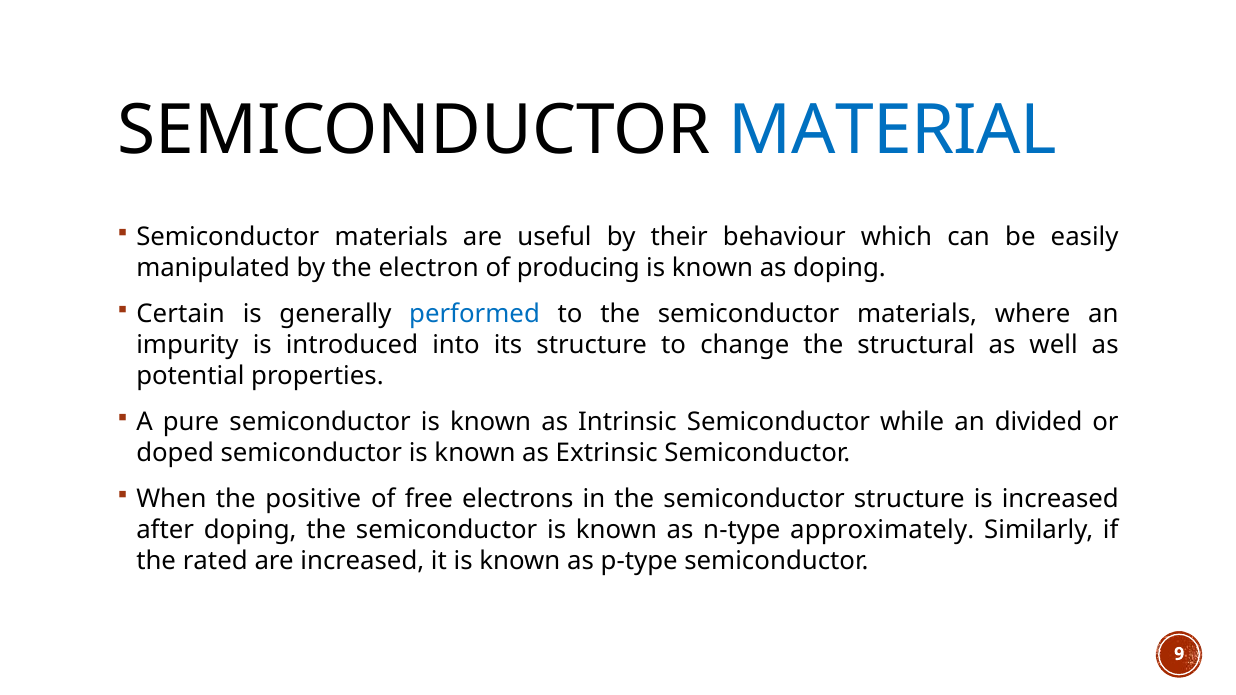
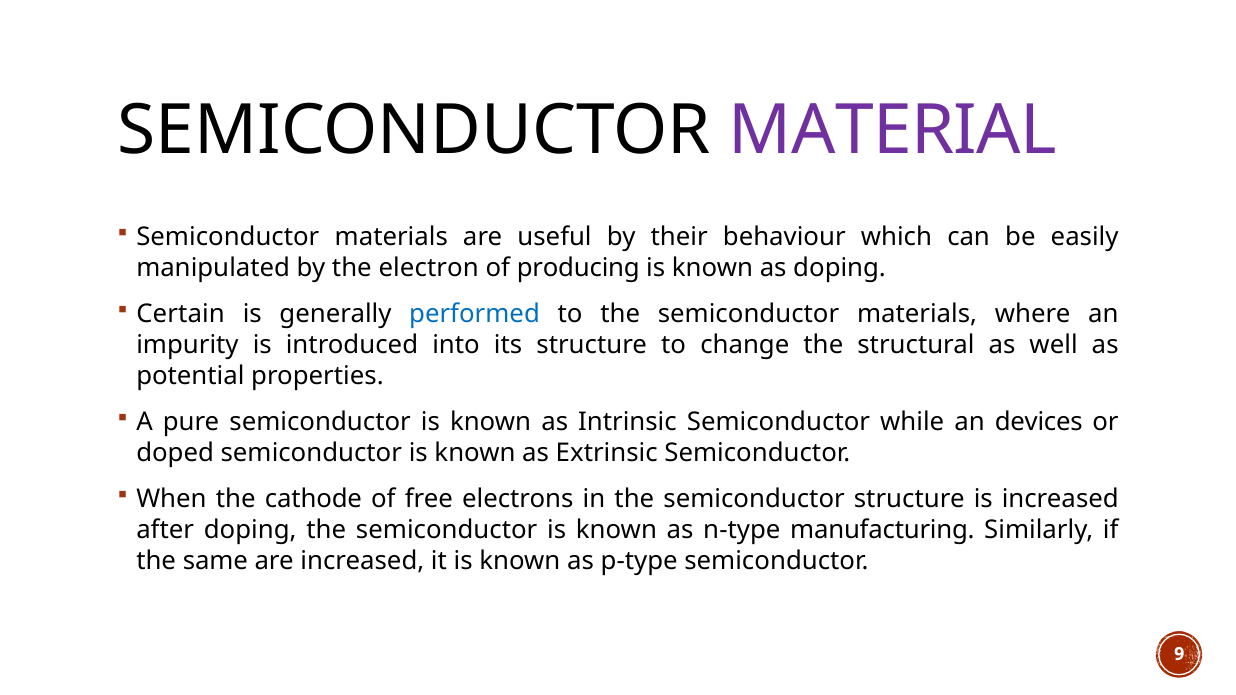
MATERIAL colour: blue -> purple (893, 130)
divided: divided -> devices (1039, 422)
positive: positive -> cathode (313, 500)
approximately: approximately -> manufacturing (882, 531)
rated: rated -> same (215, 561)
